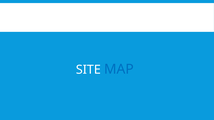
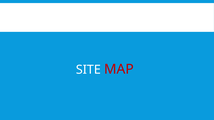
MAP colour: blue -> red (119, 69)
